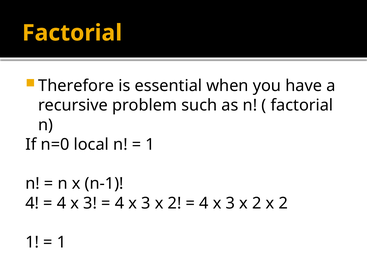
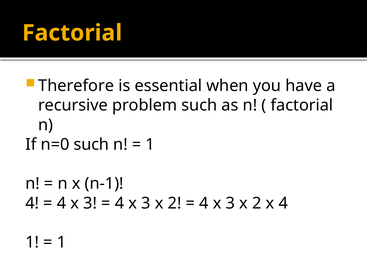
n=0 local: local -> such (91, 145)
2 x 2: 2 -> 4 (283, 203)
